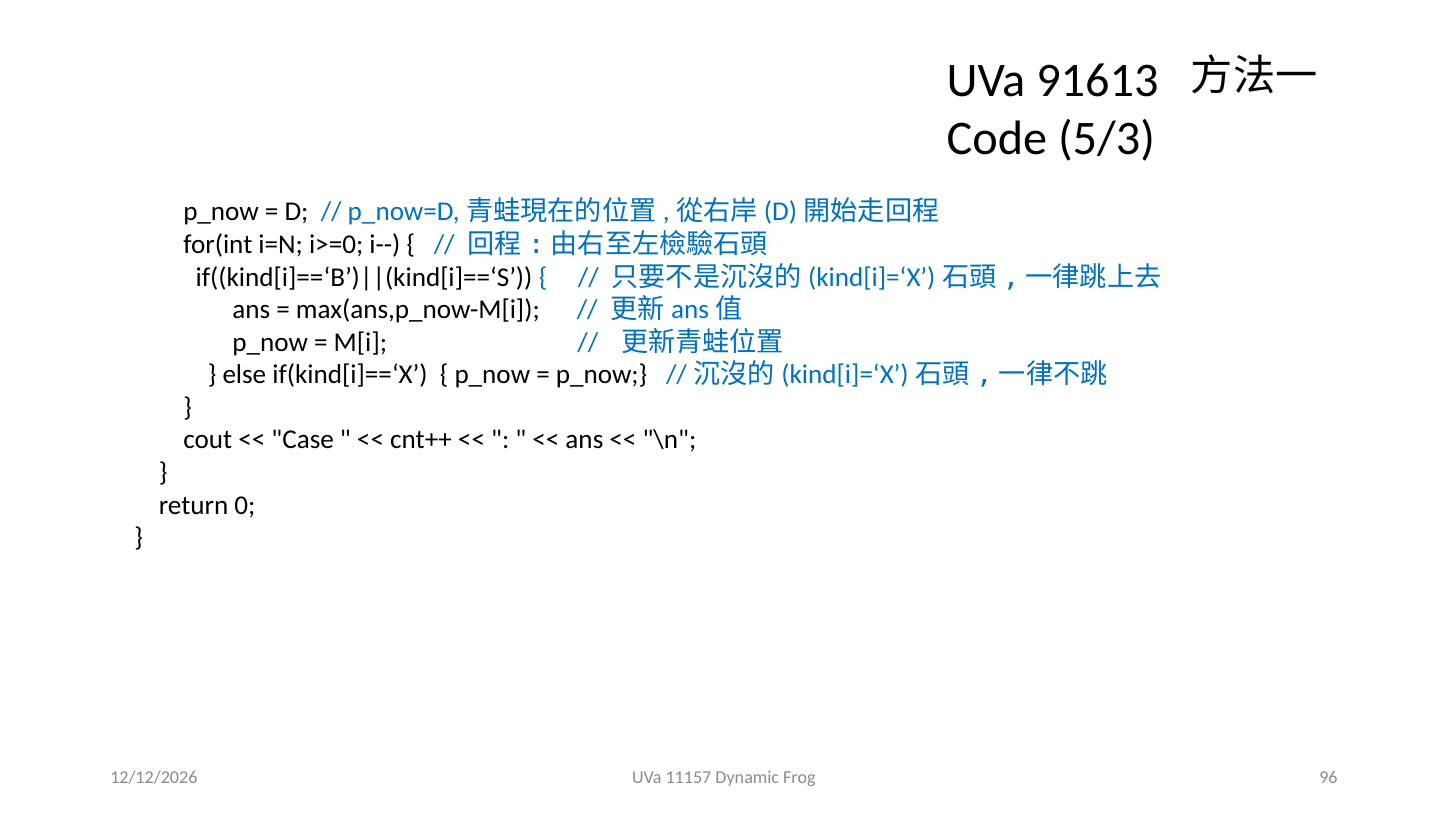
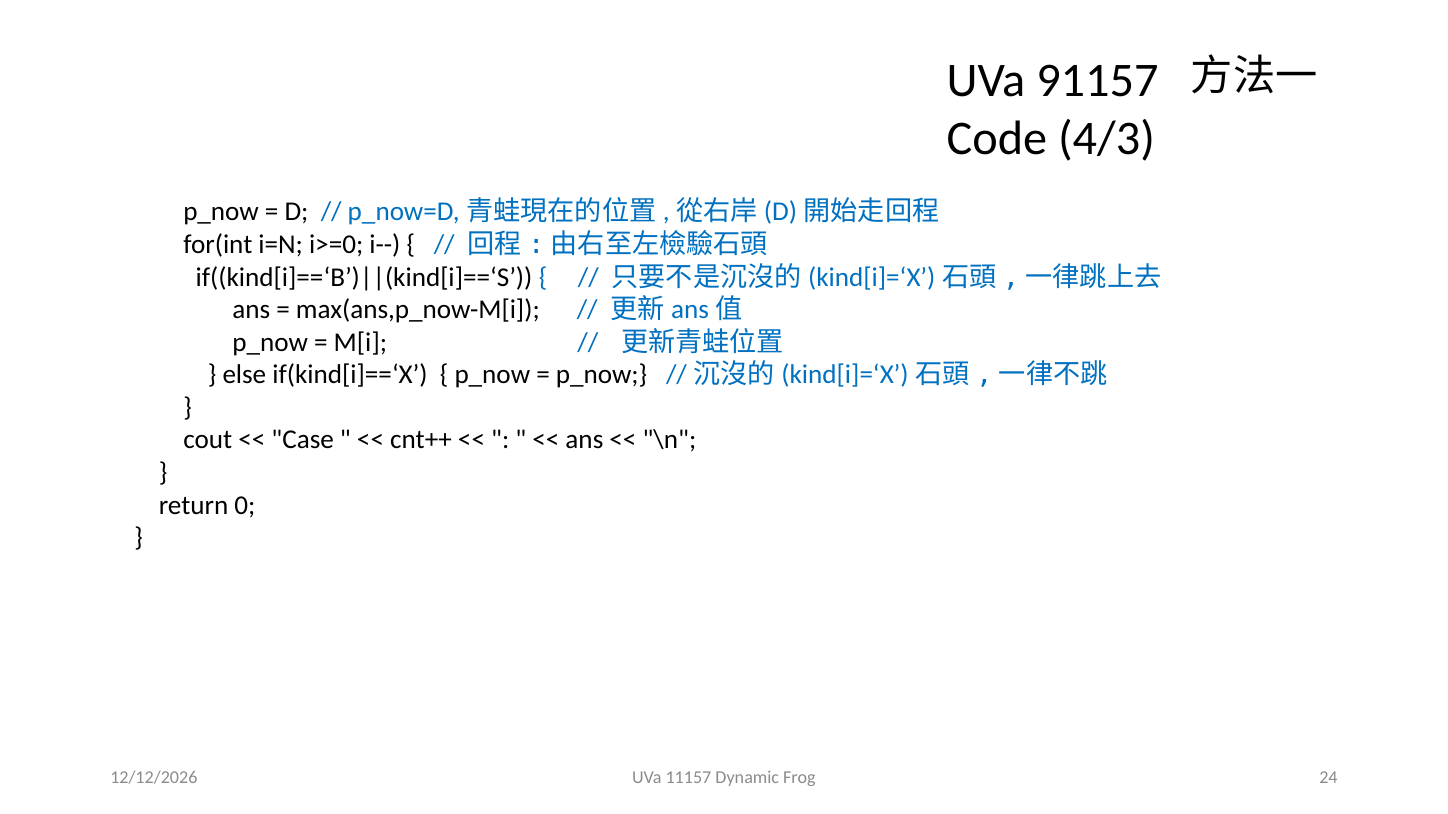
91613: 91613 -> 91157 (1097, 81)
5/3: 5/3 -> 4/3 (1106, 139)
96: 96 -> 24 (1328, 778)
